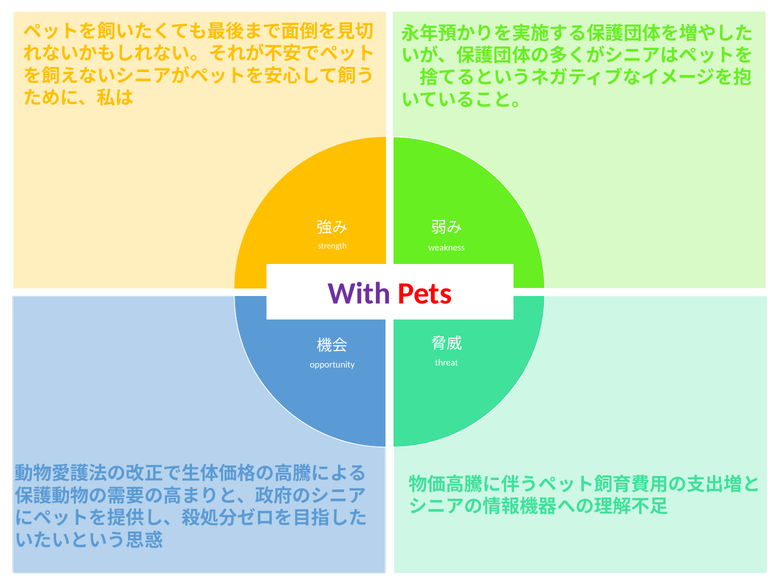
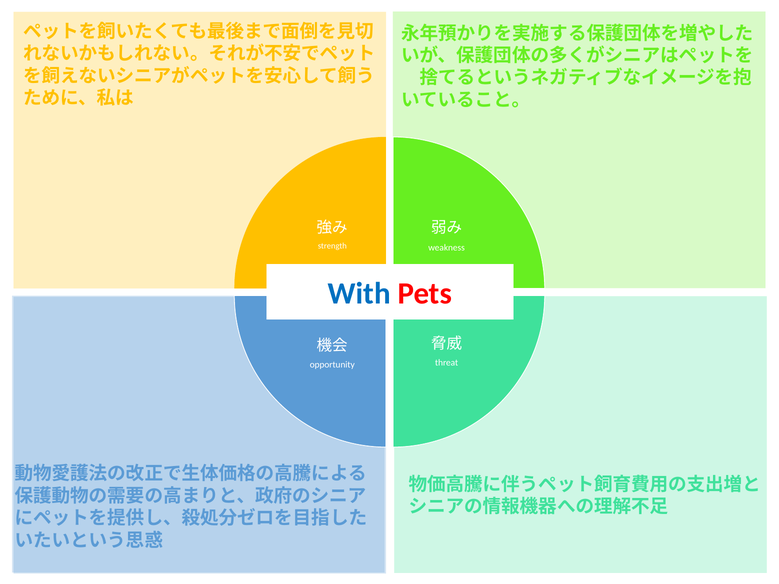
With colour: purple -> blue (359, 294)
